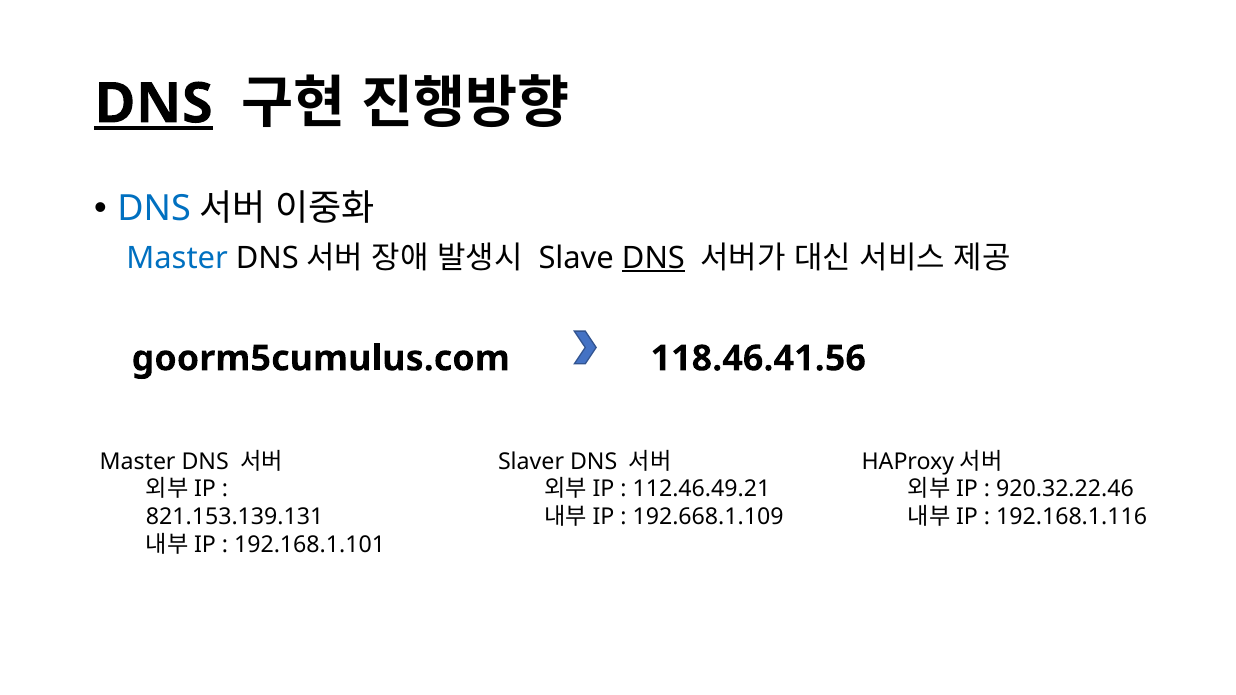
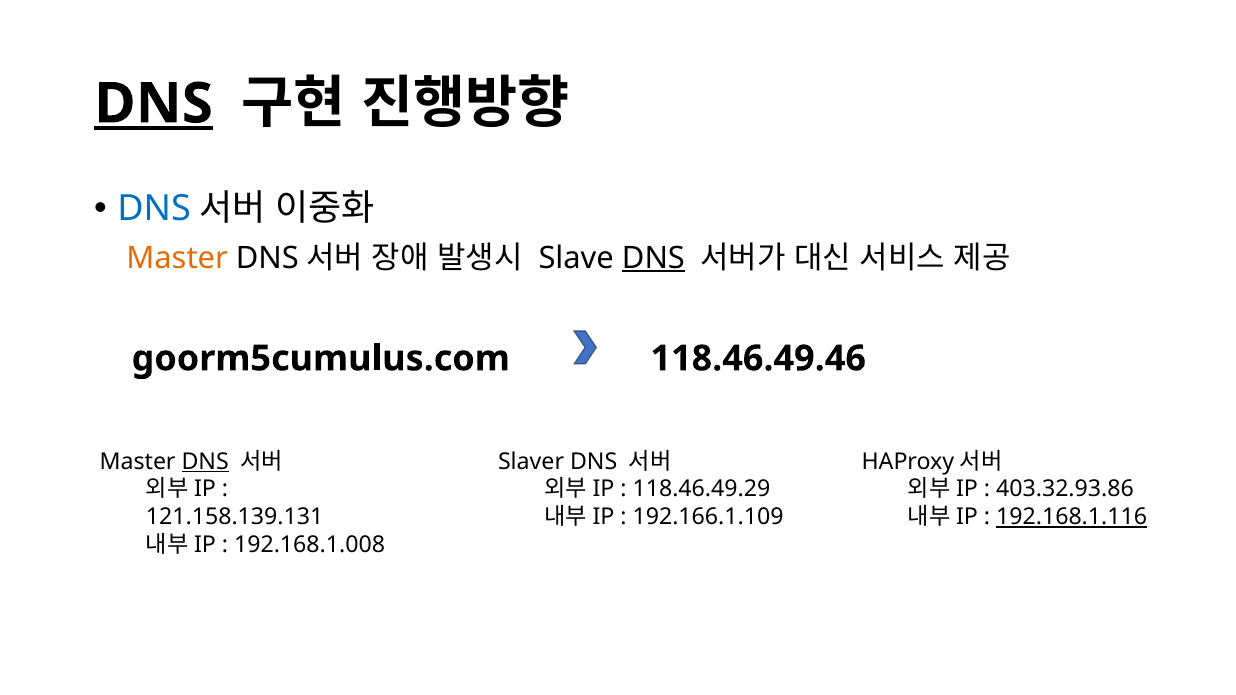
Master colour: blue -> orange (177, 258)
118.46.41.56: 118.46.41.56 -> 118.46.49.46 (758, 359)
DNS underline: none -> present (205, 462)
112.46.49.21: 112.46.49.21 -> 118.46.49.29 (701, 489)
920.32.22.46: 920.32.22.46 -> 403.32.93.86 (1065, 489)
192.668.1.109: 192.668.1.109 -> 192.166.1.109 (708, 517)
192.168.1.116 underline: none -> present (1072, 517)
821.153.139.131: 821.153.139.131 -> 121.158.139.131 (235, 517)
192.168.1.101: 192.168.1.101 -> 192.168.1.008 (310, 545)
